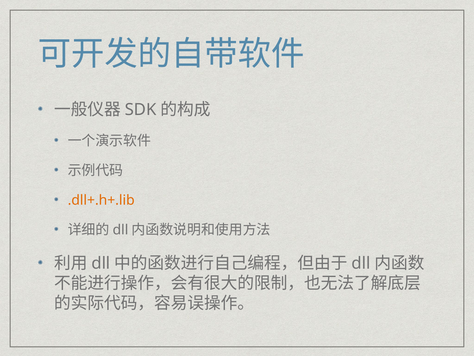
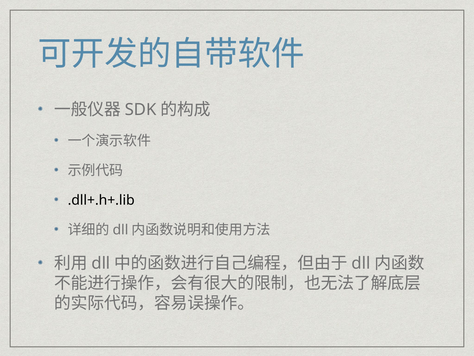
.dll+.h+.lib colour: orange -> black (101, 200)
